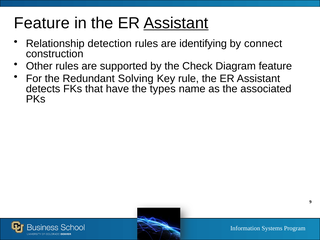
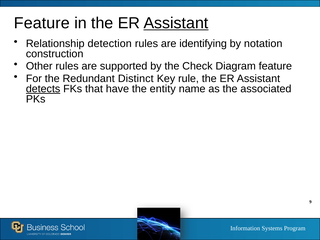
connect: connect -> notation (263, 44)
Solving: Solving -> Distinct (136, 79)
detects underline: none -> present (43, 89)
types: types -> entity (163, 89)
